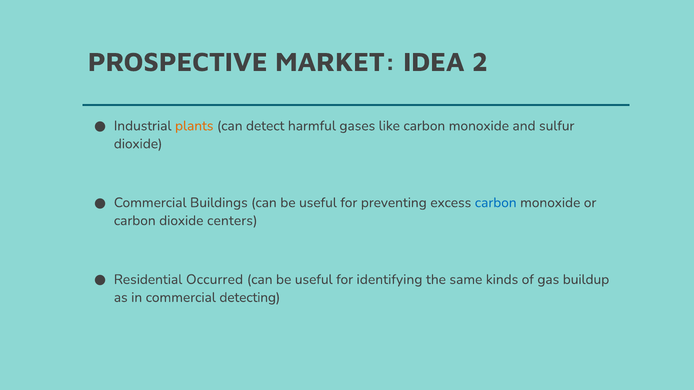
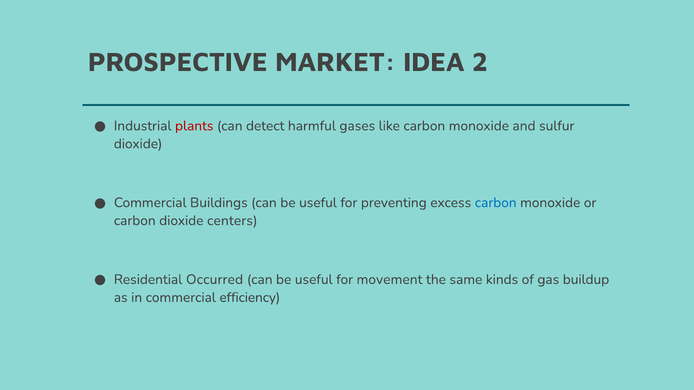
plants colour: orange -> red (194, 126)
identifying: identifying -> movement (389, 280)
detecting: detecting -> efficiency (250, 298)
